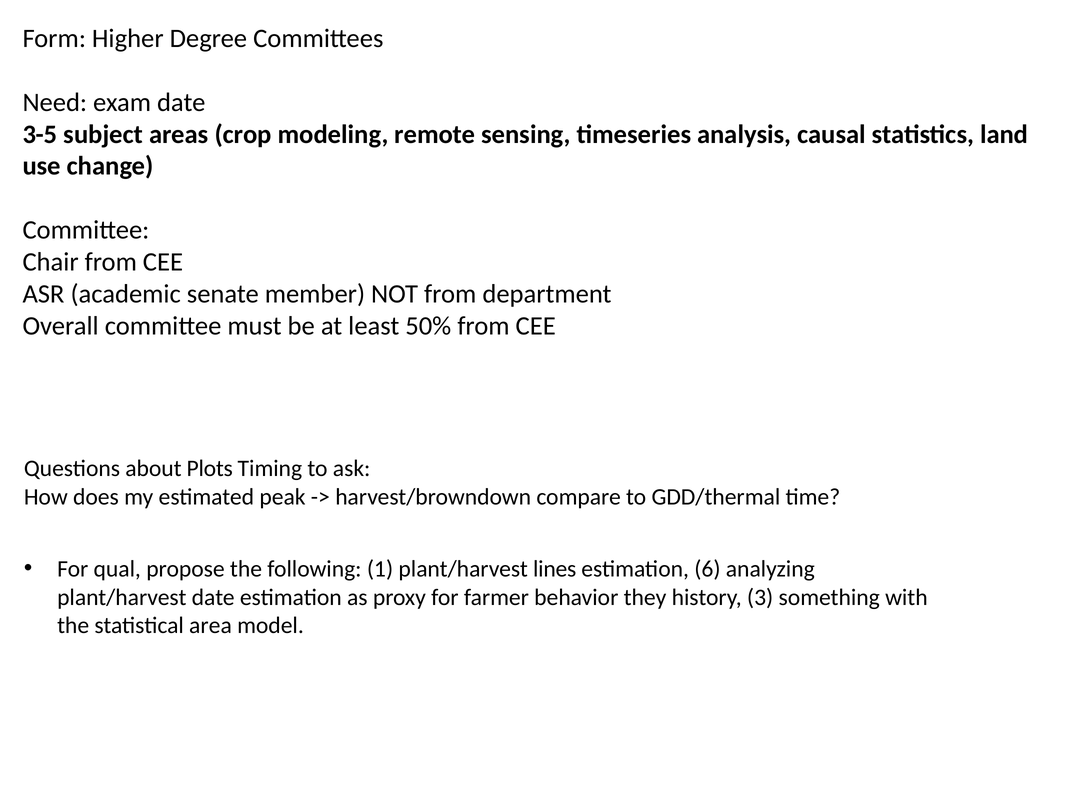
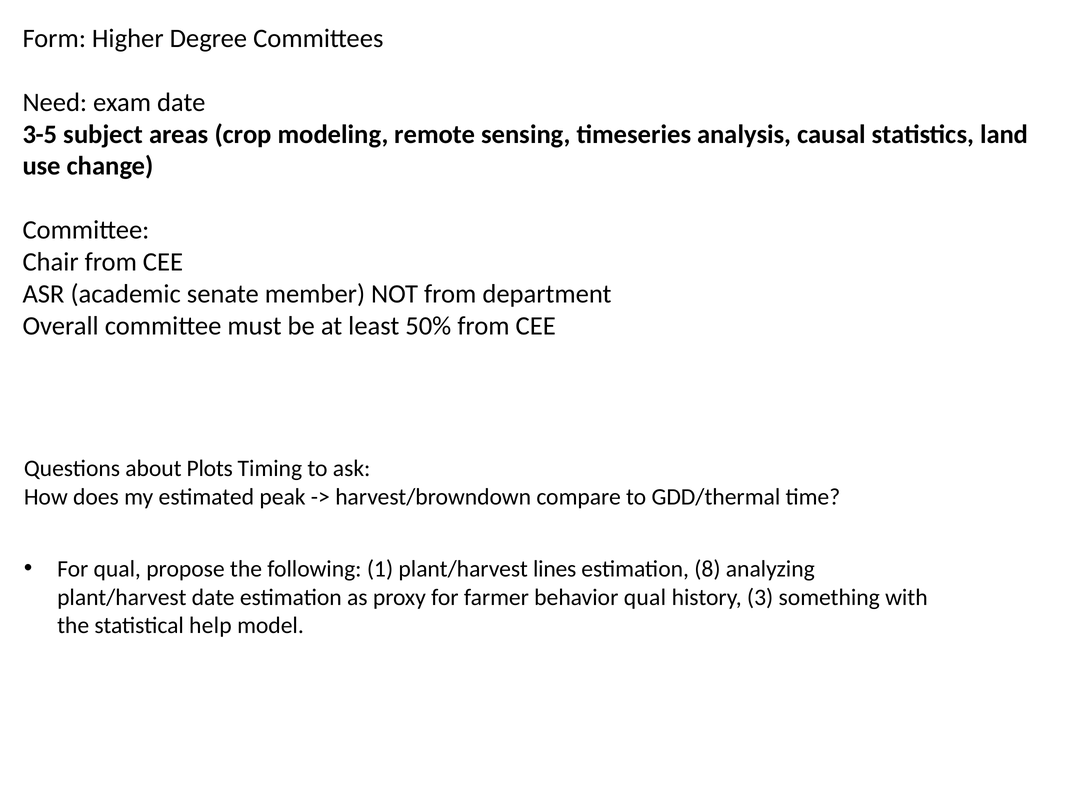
6: 6 -> 8 (707, 569)
behavior they: they -> qual (645, 598)
area: area -> help (210, 626)
